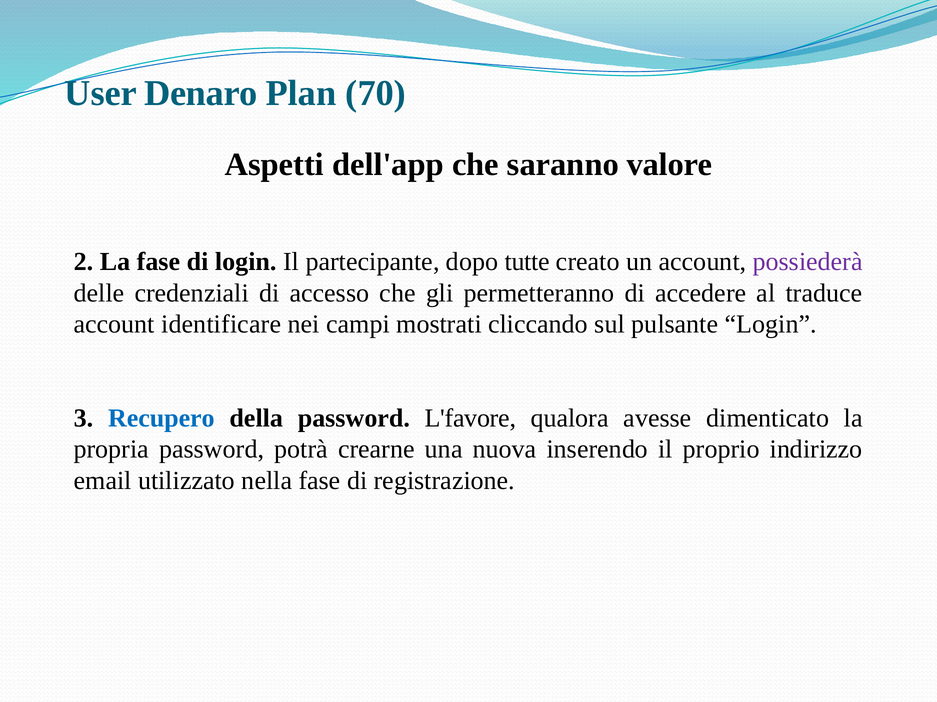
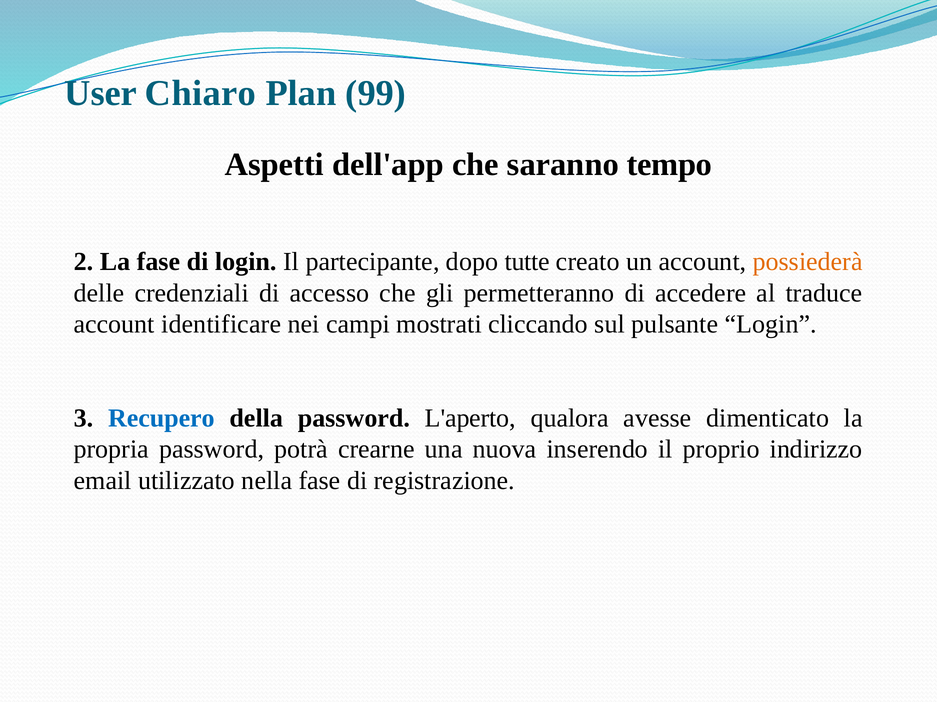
Denaro: Denaro -> Chiaro (201, 93)
70: 70 -> 99 (376, 93)
valore: valore -> tempo (669, 165)
possiederà colour: purple -> orange (808, 262)
L'favore: L'favore -> L'aperto (470, 419)
